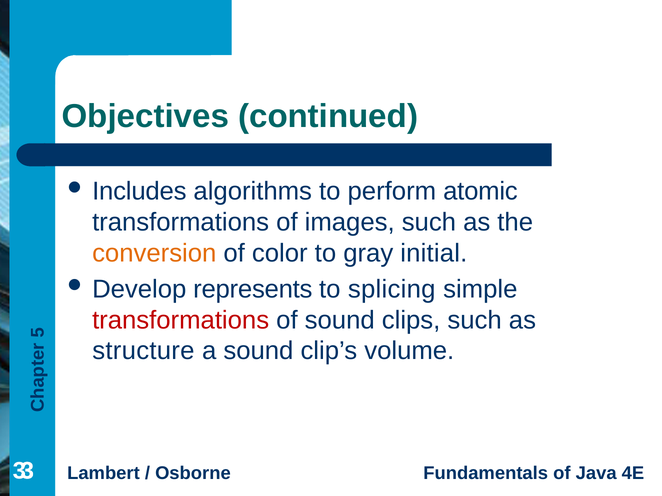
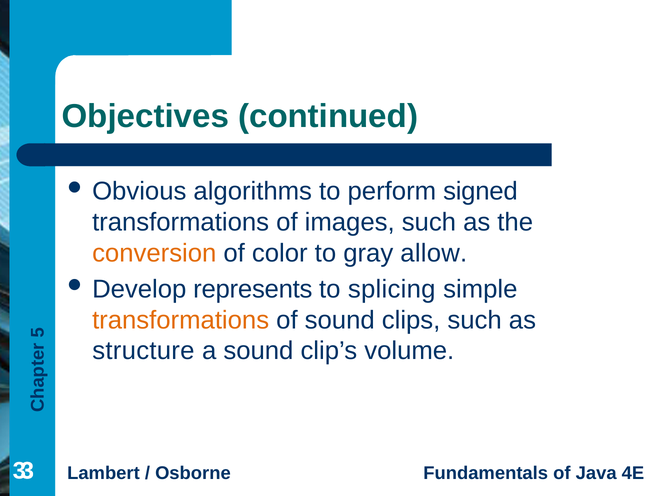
Includes: Includes -> Obvious (139, 192)
atomic: atomic -> signed (480, 192)
initial: initial -> allow (434, 253)
transformations colour: red -> orange (181, 320)
